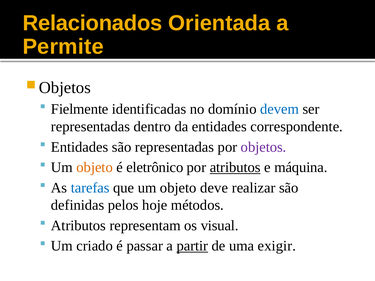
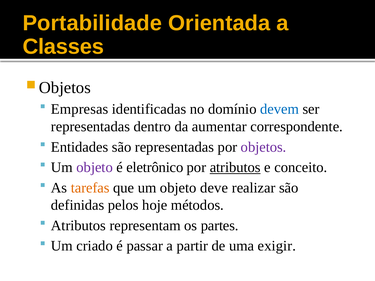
Relacionados: Relacionados -> Portabilidade (92, 23)
Permite: Permite -> Classes (63, 47)
Fielmente: Fielmente -> Empresas (80, 109)
da entidades: entidades -> aumentar (219, 127)
objeto colour: orange -> purple (95, 167)
máquina: máquina -> conceito (301, 167)
tarefas colour: blue -> orange (90, 188)
visual: visual -> partes (220, 226)
partir underline: present -> none (192, 246)
